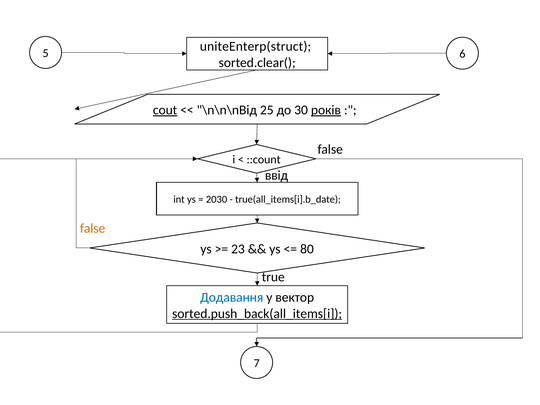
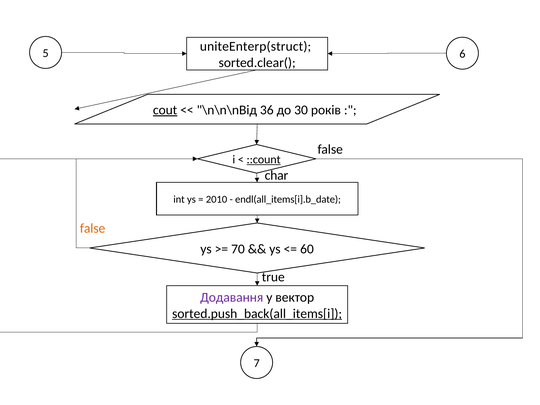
25: 25 -> 36 (267, 110)
років underline: present -> none (326, 110)
::count underline: none -> present (264, 160)
ввід: ввід -> char (276, 175)
2030: 2030 -> 2010 (217, 199)
true(all_items[i].b_date: true(all_items[i].b_date -> endl(all_items[i].b_date (288, 199)
23: 23 -> 70 (238, 249)
80: 80 -> 60 (307, 249)
Додавання colour: blue -> purple (232, 297)
